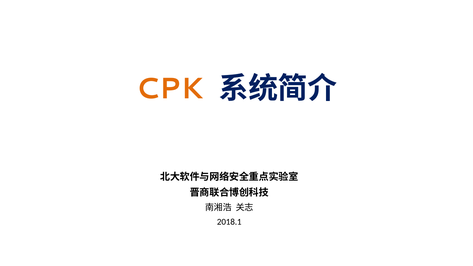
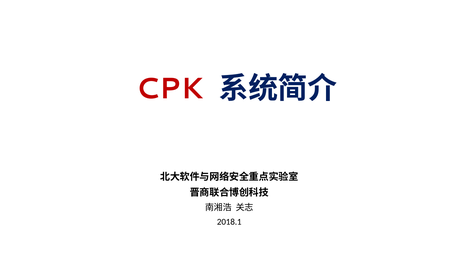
CPK colour: orange -> red (170, 89)
